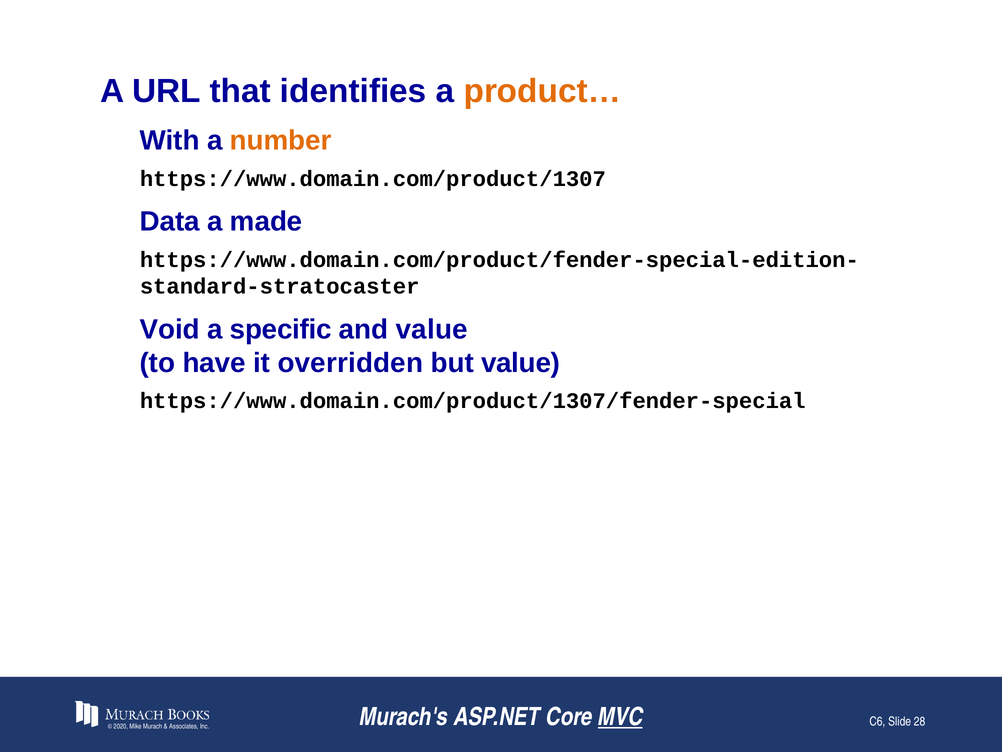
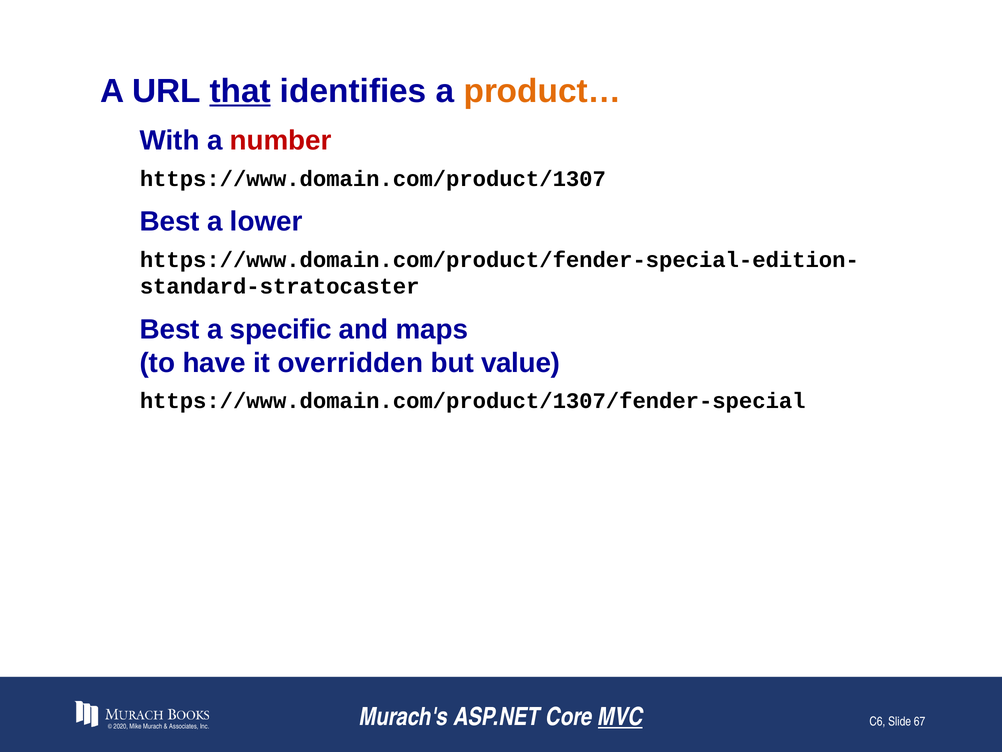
that underline: none -> present (240, 91)
number colour: orange -> red (281, 141)
Data: Data -> Best (170, 222)
made: made -> lower (266, 222)
Void: Void -> Best (170, 329)
and value: value -> maps (432, 329)
28: 28 -> 67 (920, 721)
